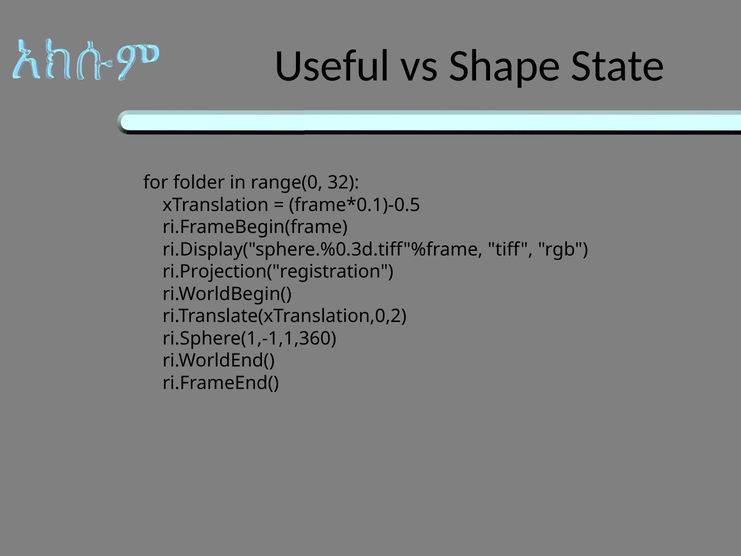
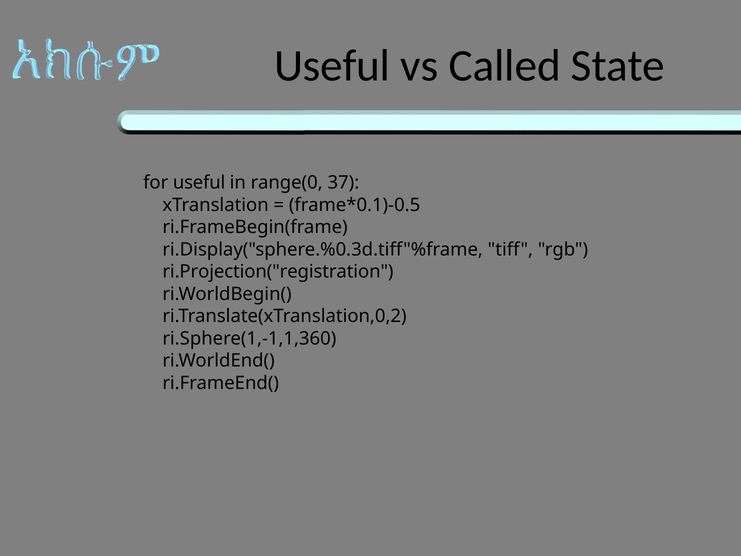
Shape: Shape -> Called (505, 66)
for folder: folder -> useful (199, 183)
32: 32 -> 37 (343, 183)
